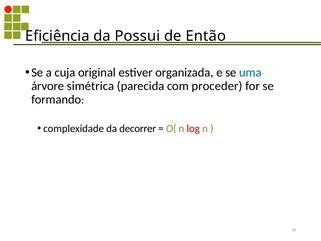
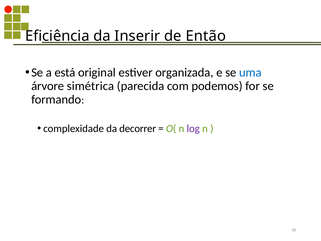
Possui: Possui -> Inserir (137, 36)
cuja: cuja -> está (65, 72)
proceder: proceder -> podemos (217, 86)
log colour: red -> purple (193, 128)
